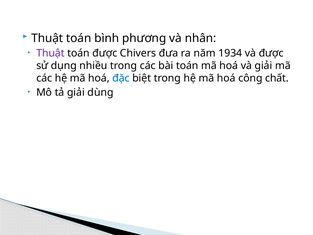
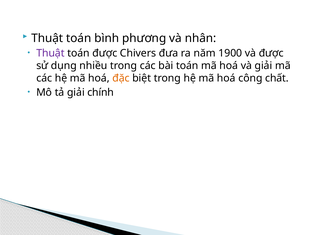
1934: 1934 -> 1900 (230, 53)
đặc colour: blue -> orange (121, 78)
dùng: dùng -> chính (101, 92)
